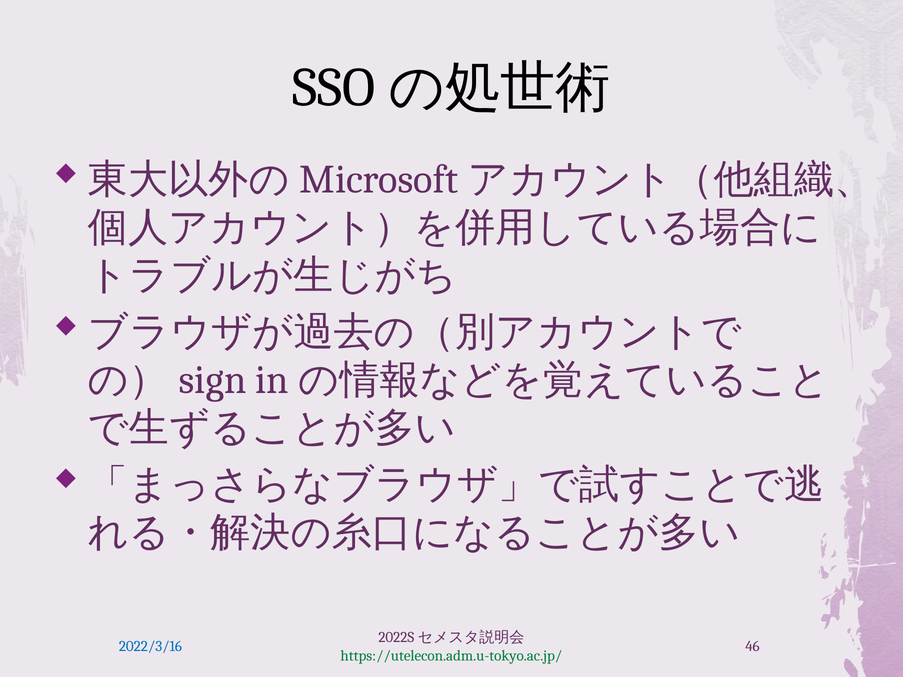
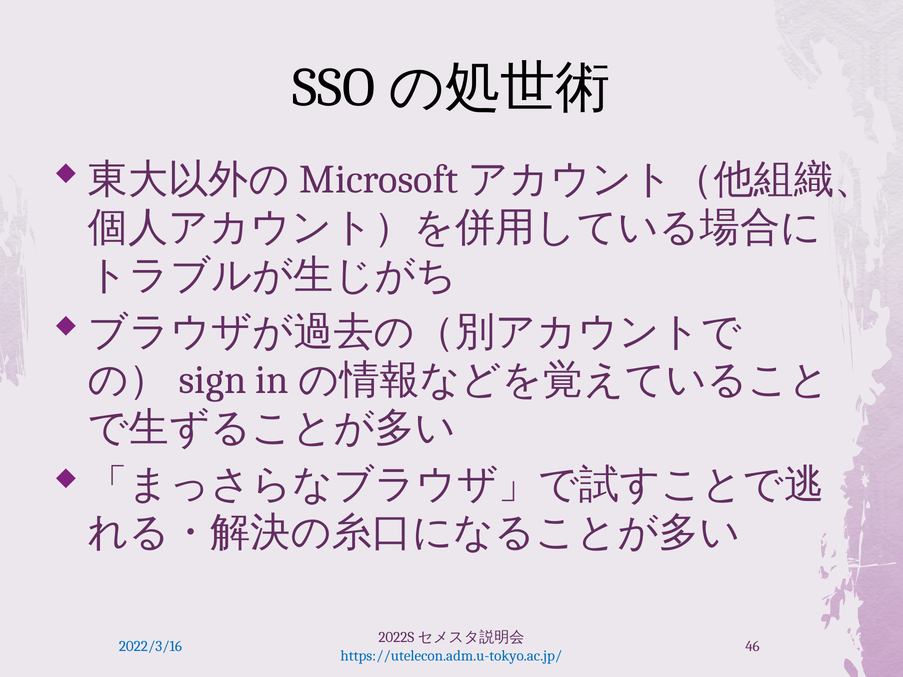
https://utelecon.adm.u-tokyo.ac.jp/ colour: green -> blue (451, 656)
